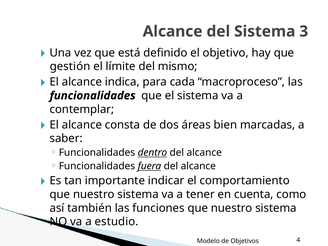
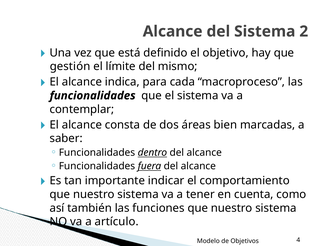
3: 3 -> 2 (304, 31)
estudio: estudio -> artículo (117, 222)
